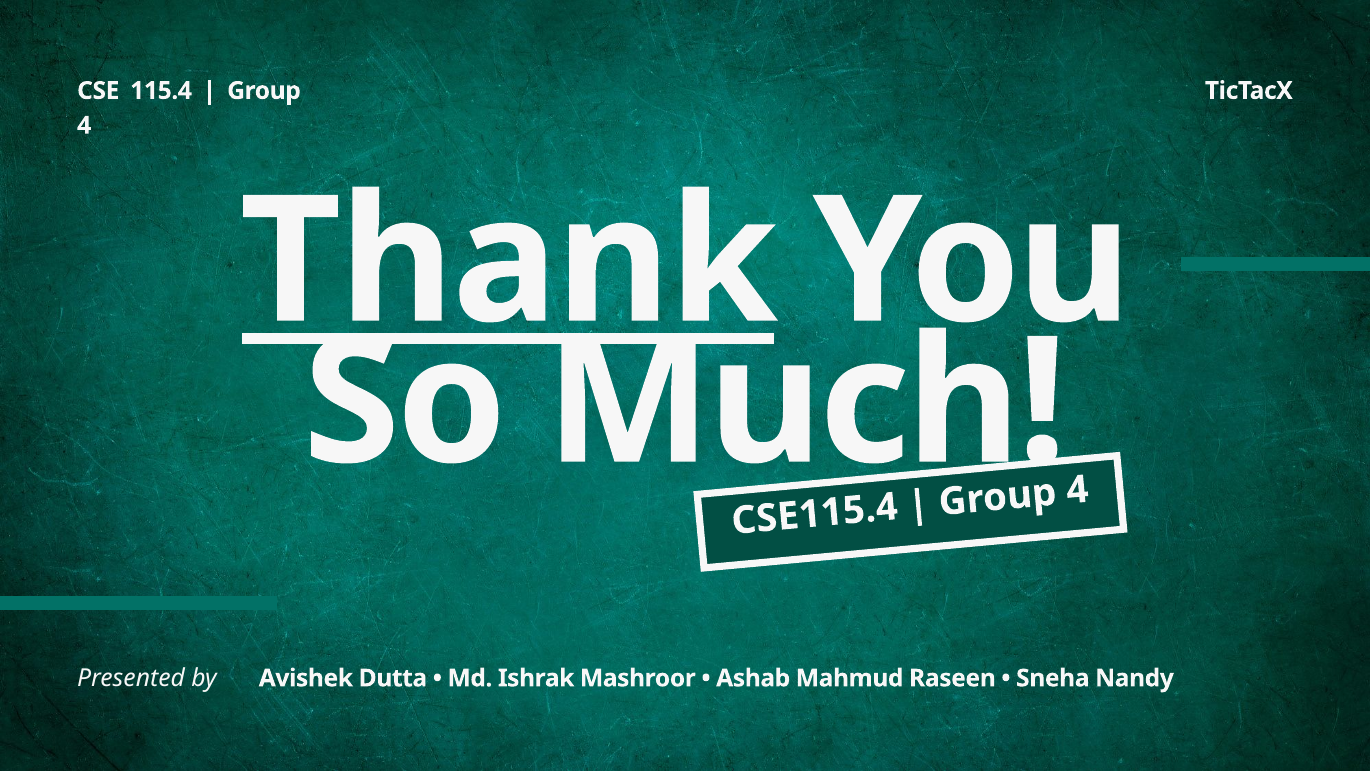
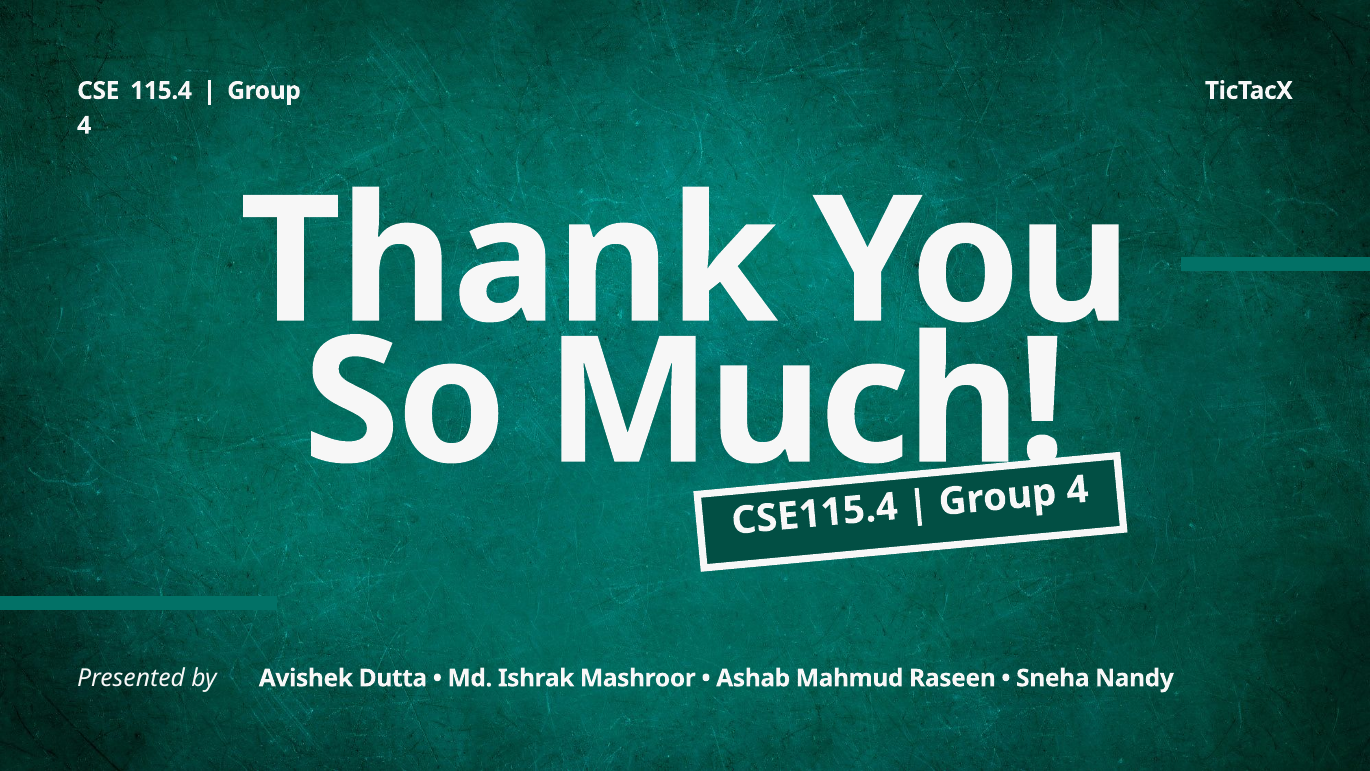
Thank underline: present -> none (509, 262)
